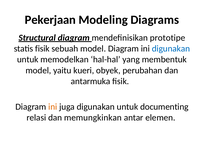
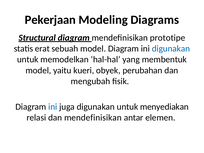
statis fisik: fisik -> erat (42, 49)
antarmuka: antarmuka -> mengubah (90, 81)
ini colour: orange -> blue (53, 107)
documenting: documenting -> menyediakan (164, 107)
dan memungkinkan: memungkinkan -> mendefinisikan (93, 118)
